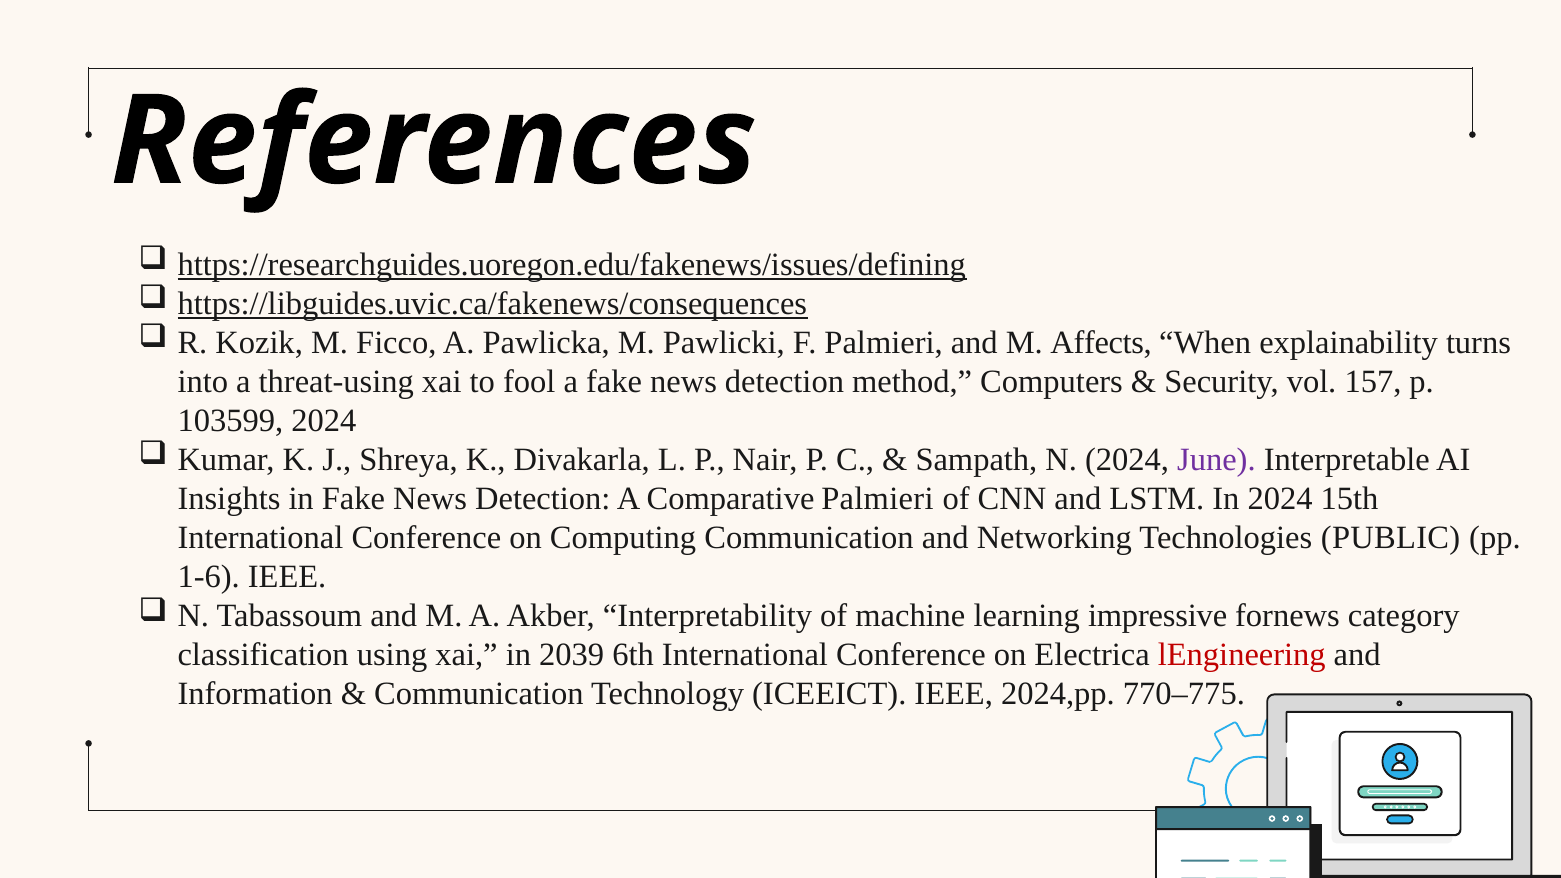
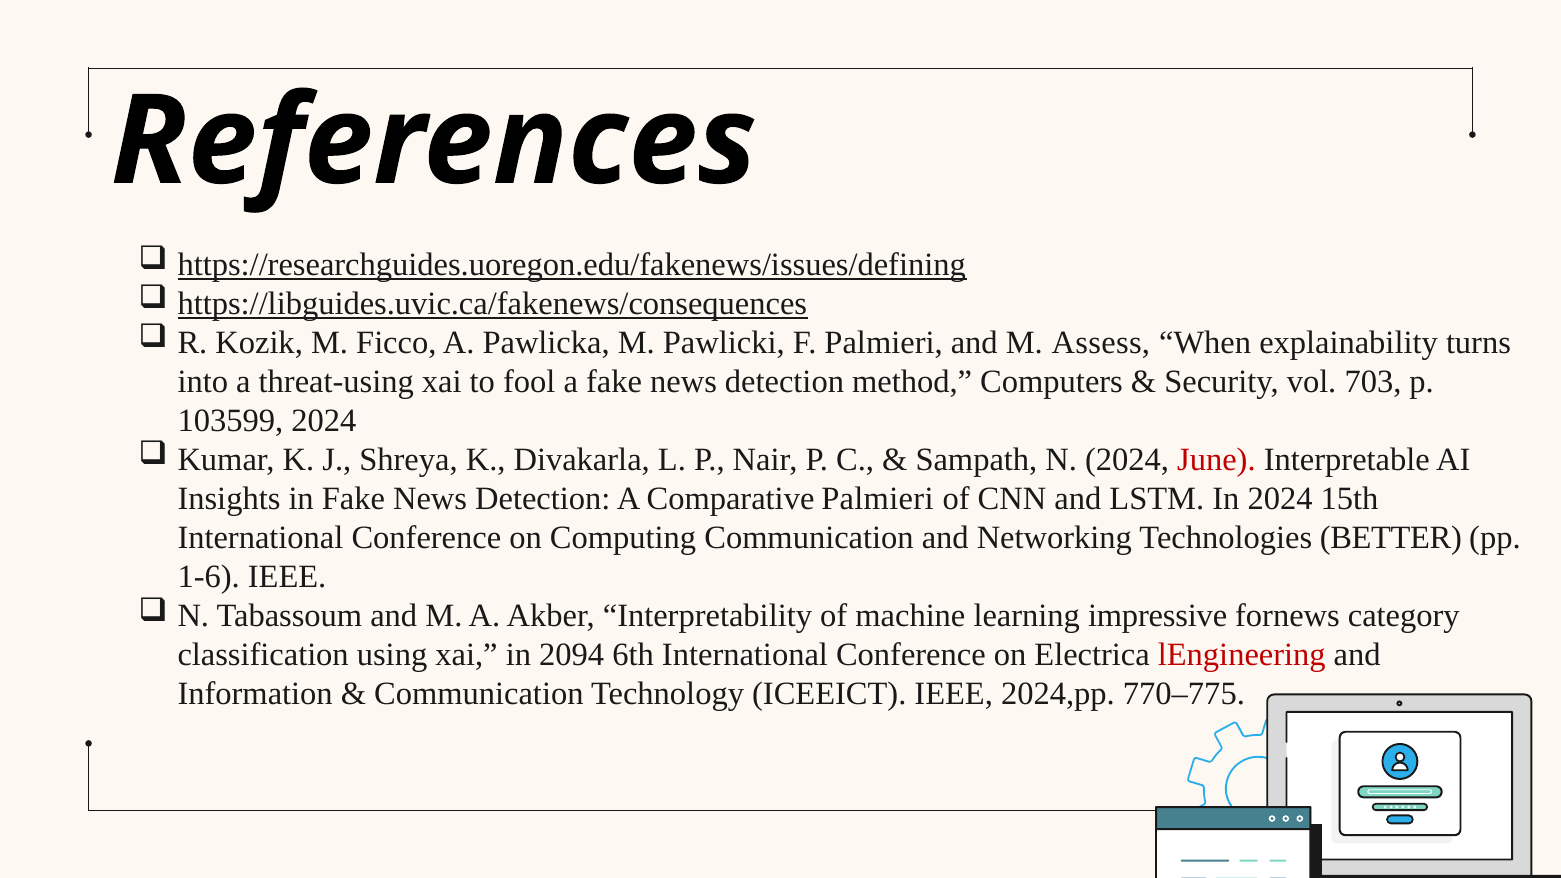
Affects: Affects -> Assess (1101, 342)
157: 157 -> 703 (1373, 381)
June colour: purple -> red (1216, 460)
PUBLIC: PUBLIC -> BETTER (1391, 538)
2039: 2039 -> 2094 (572, 655)
